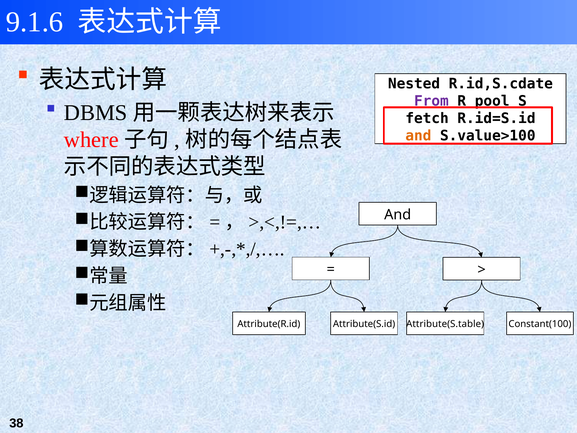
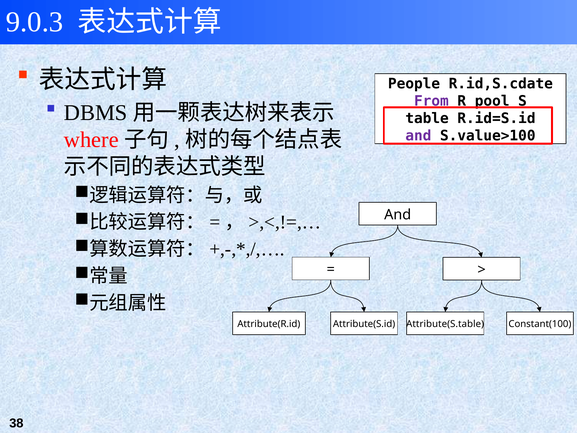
9.1.6: 9.1.6 -> 9.0.3 (35, 22)
Nested: Nested -> People (414, 84)
fetch: fetch -> table (427, 118)
and colour: orange -> purple (418, 136)
